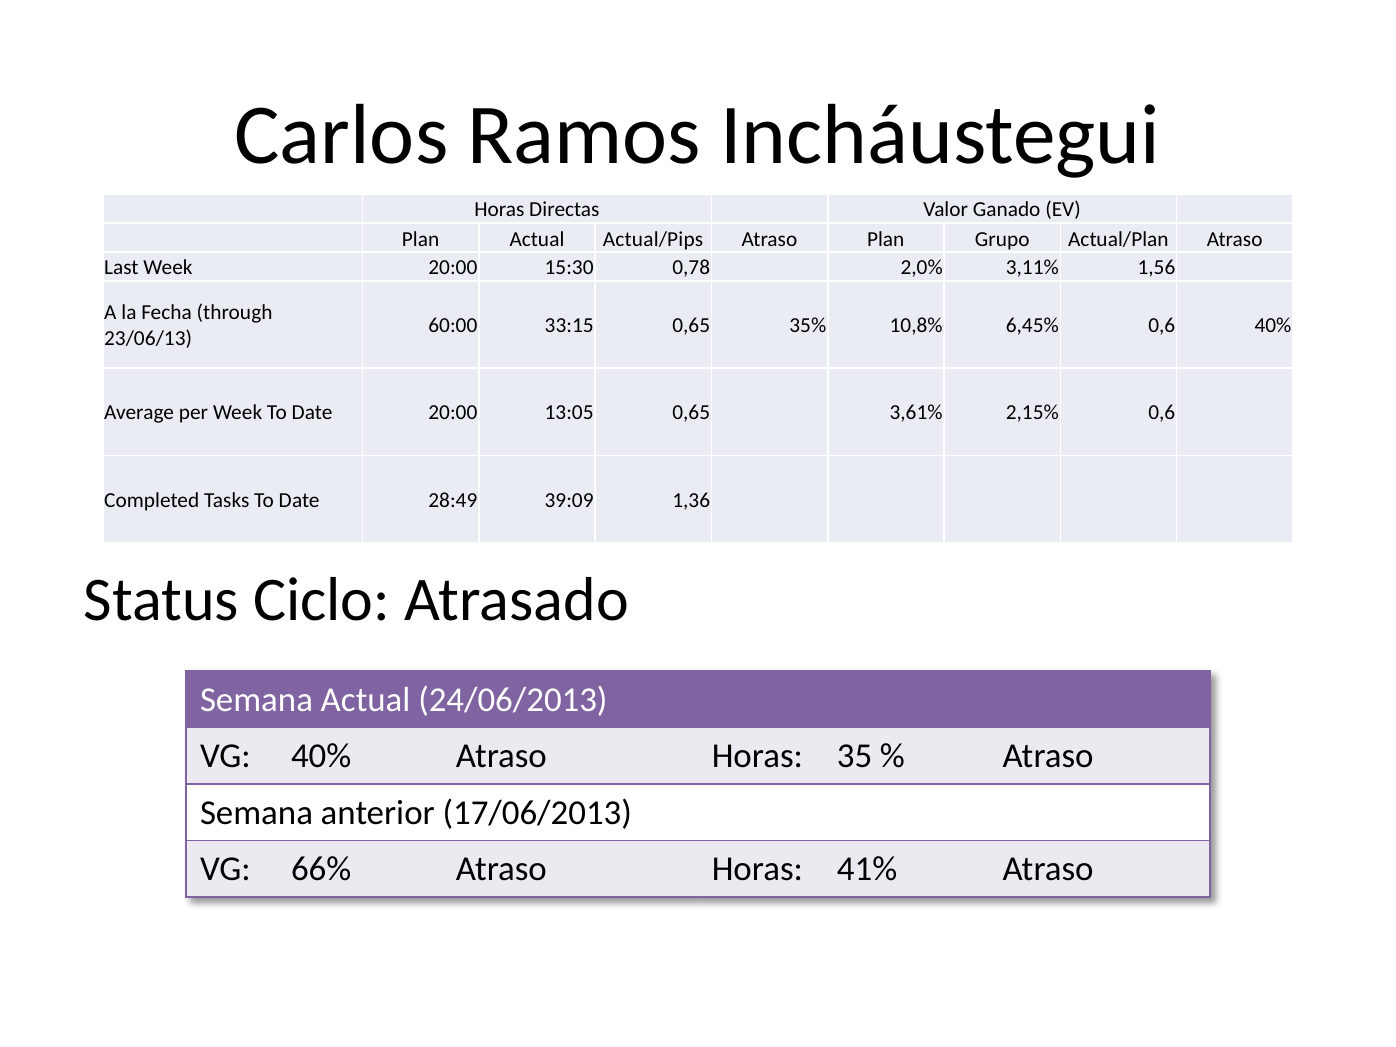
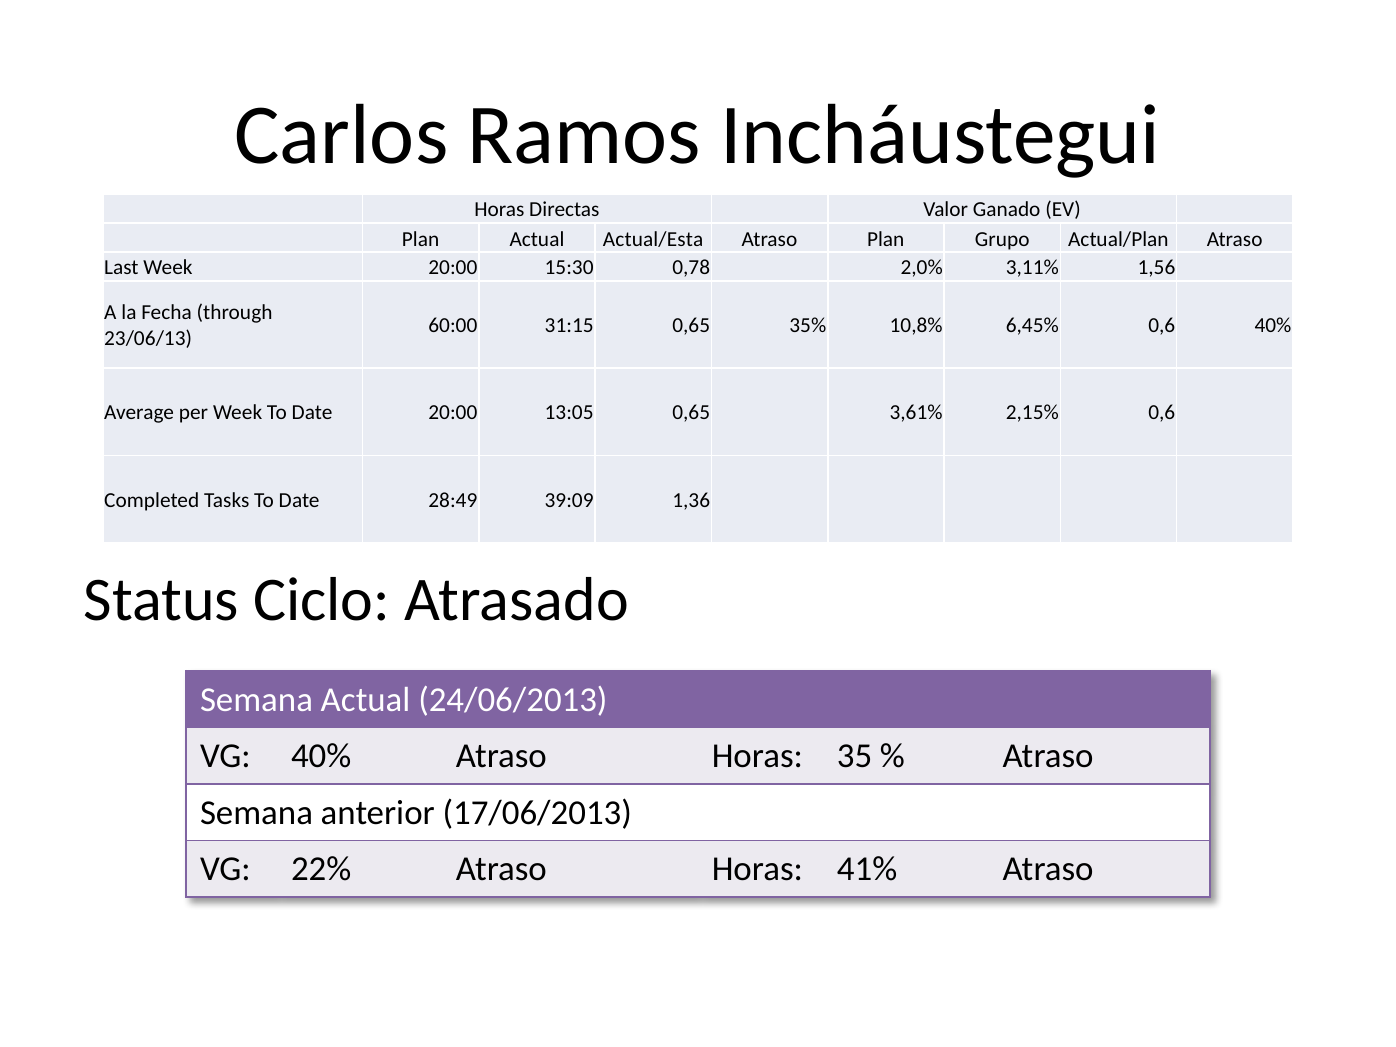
Actual/Pips: Actual/Pips -> Actual/Esta (653, 239)
33:15: 33:15 -> 31:15 (569, 326)
66%: 66% -> 22% (321, 869)
